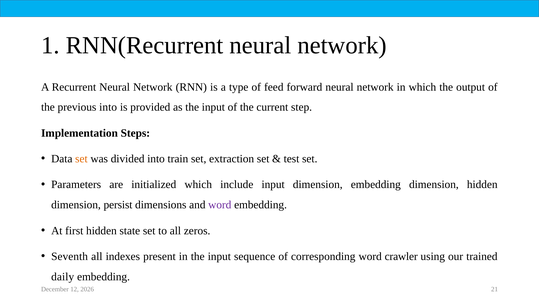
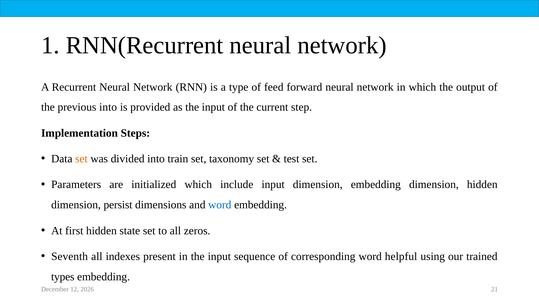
extraction: extraction -> taxonomy (232, 159)
word colour: purple -> blue (220, 205)
crawler: crawler -> helpful (401, 257)
daily: daily -> types (63, 277)
